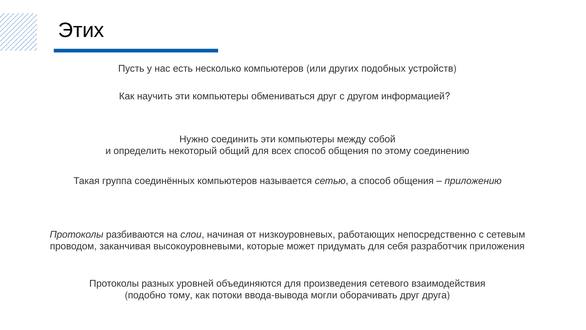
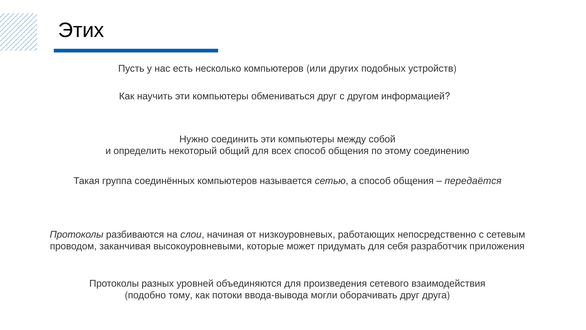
приложению: приложению -> передаётся (473, 181)
